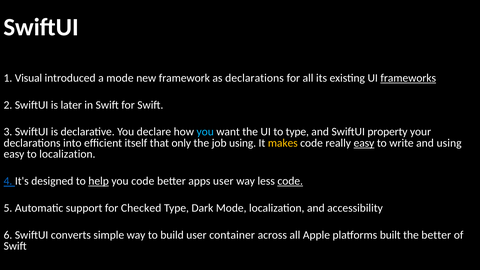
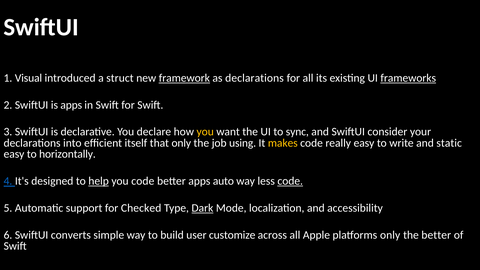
a mode: mode -> struct (120, 78)
framework underline: none -> present (184, 78)
is later: later -> apps (71, 105)
you colour: light blue -> yellow (205, 132)
to type: type -> sync (297, 132)
property: property -> consider (387, 132)
easy underline: present -> none (364, 143)
and using: using -> static (449, 143)
to localization: localization -> horizontally (67, 154)
apps user: user -> auto (223, 181)
Dark underline: none -> present (202, 208)
container: container -> customize (232, 235)
platforms built: built -> only (390, 235)
